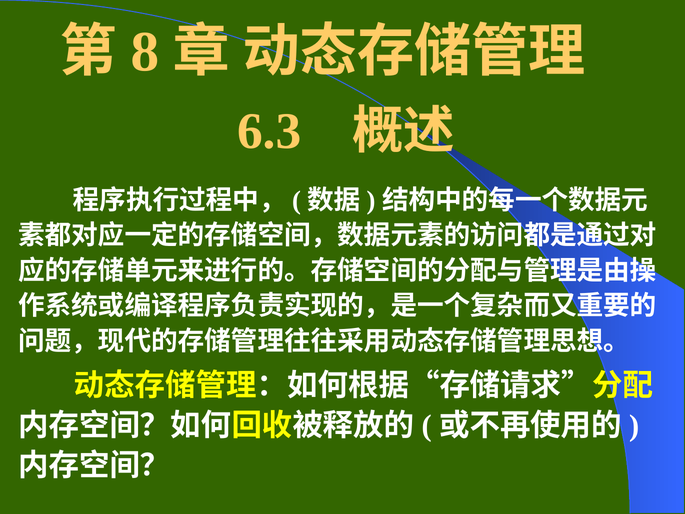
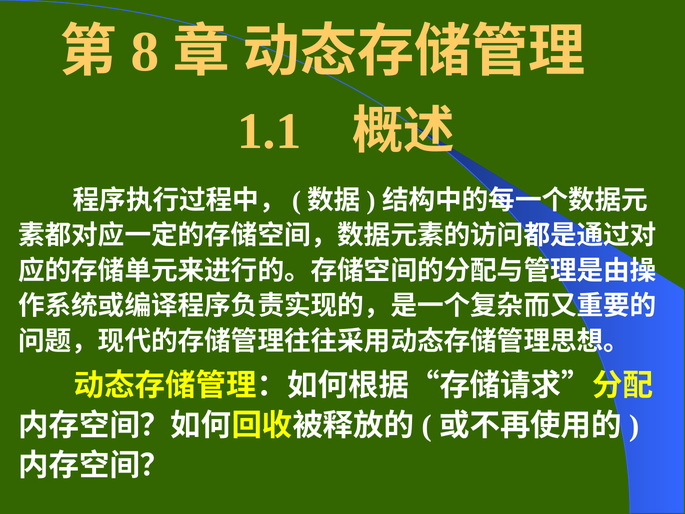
6.3: 6.3 -> 1.1 (269, 131)
